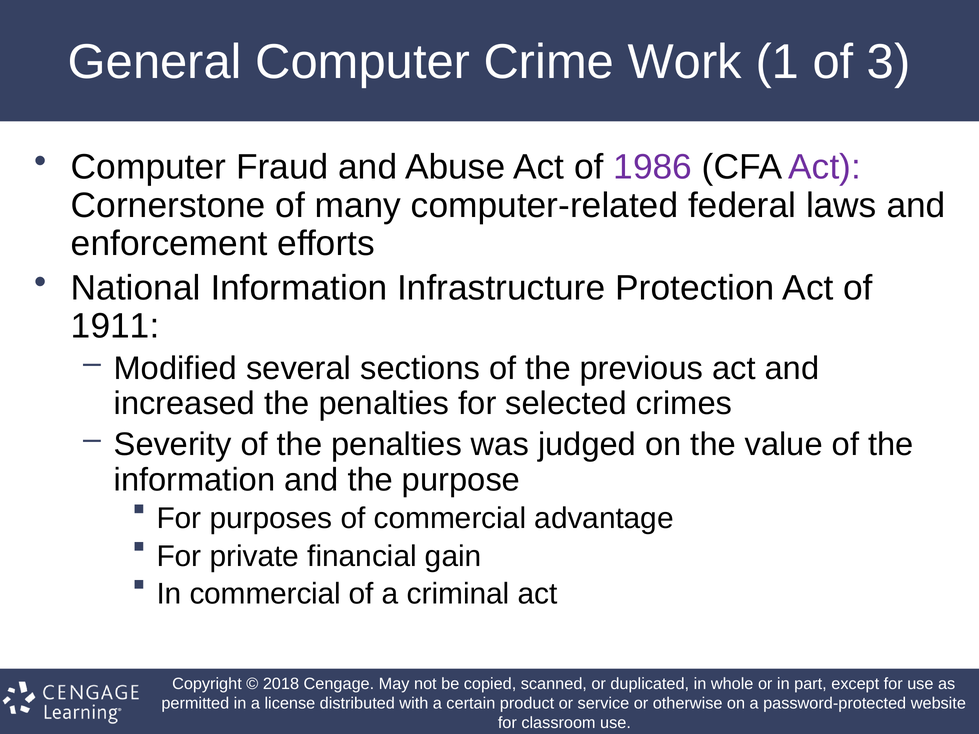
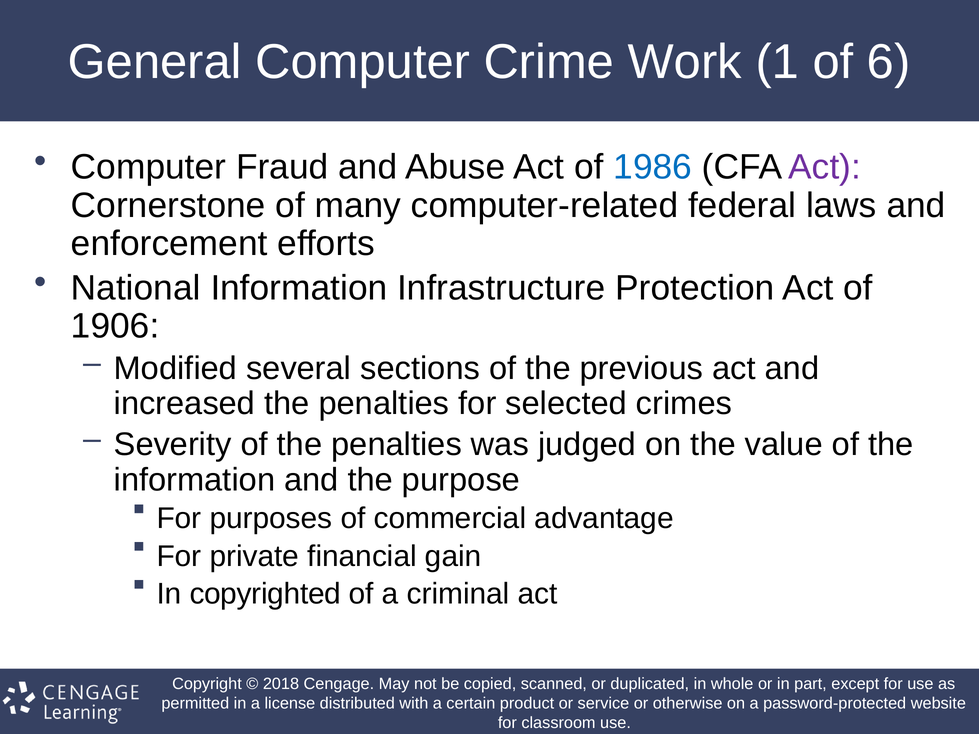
3: 3 -> 6 (889, 62)
1986 colour: purple -> blue (653, 167)
1911: 1911 -> 1906 (115, 326)
In commercial: commercial -> copyrighted (265, 594)
